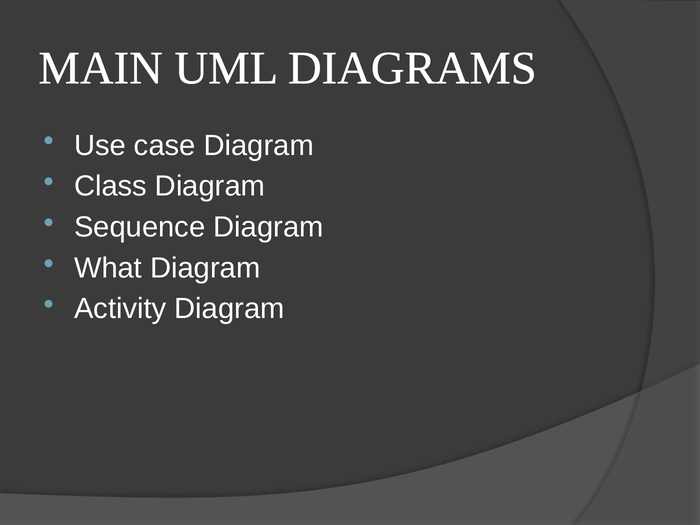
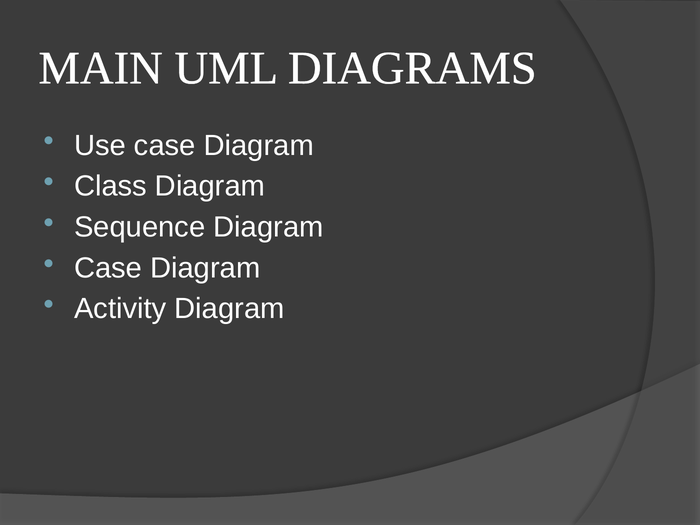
What: What -> Case (108, 268)
